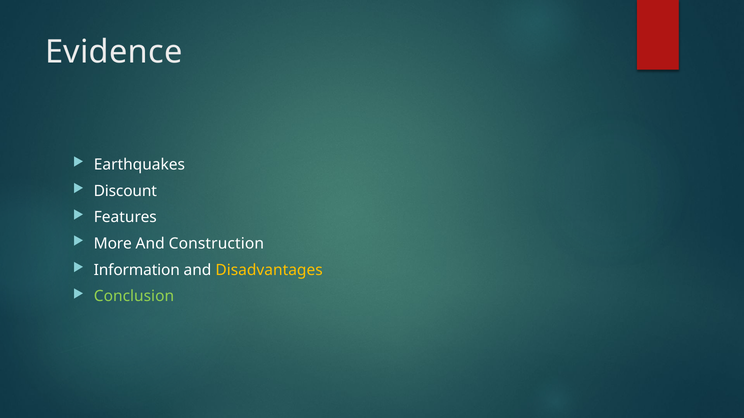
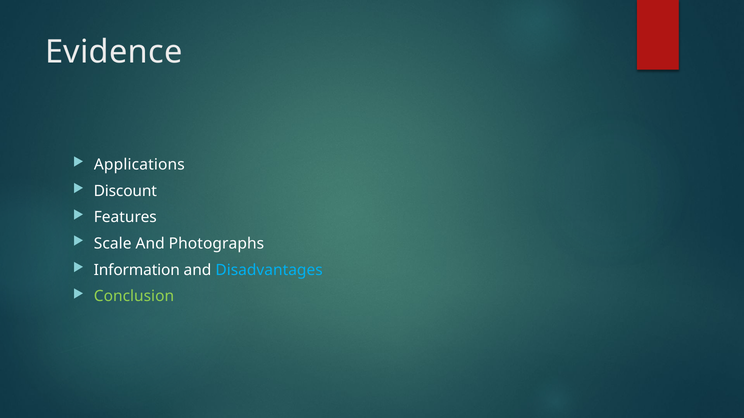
Earthquakes: Earthquakes -> Applications (139, 165)
More: More -> Scale (113, 244)
Construction: Construction -> Photographs (216, 244)
Disadvantages colour: yellow -> light blue (269, 270)
